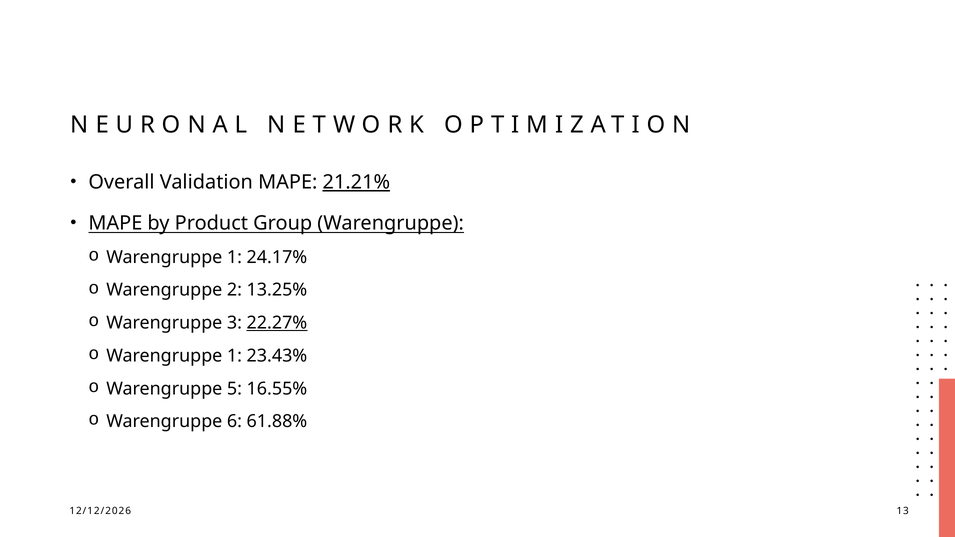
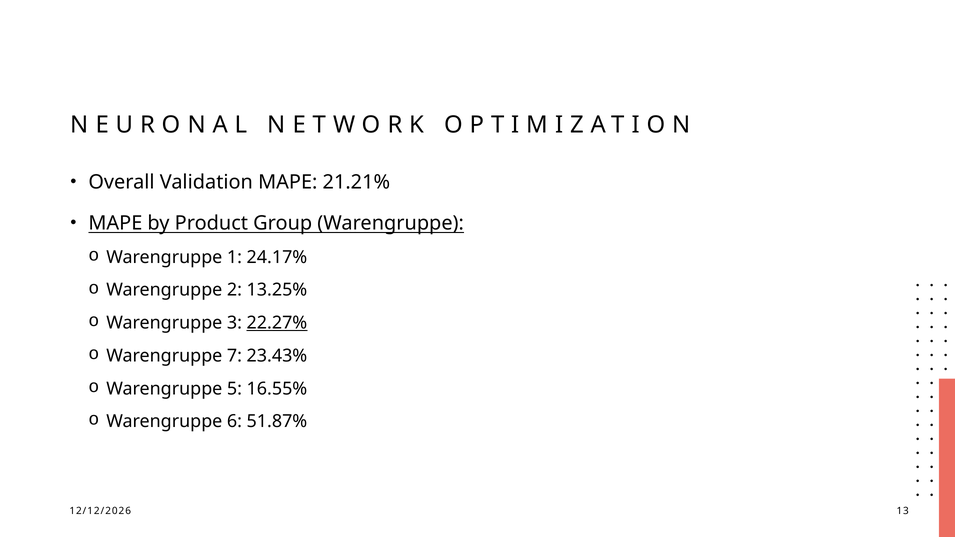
21.21% underline: present -> none (356, 182)
1: 1 -> 7 (234, 356)
61.88%: 61.88% -> 51.87% (277, 422)
